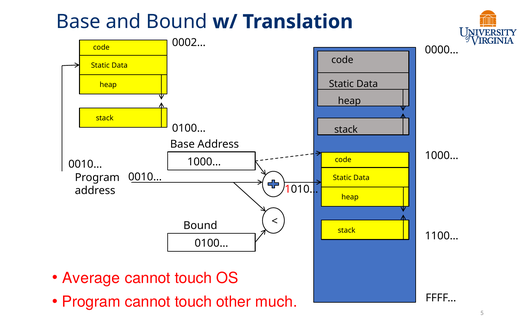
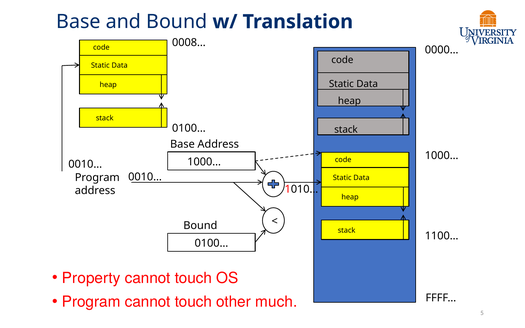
0002…: 0002… -> 0008… (189, 43)
Average: Average -> Property (91, 278)
